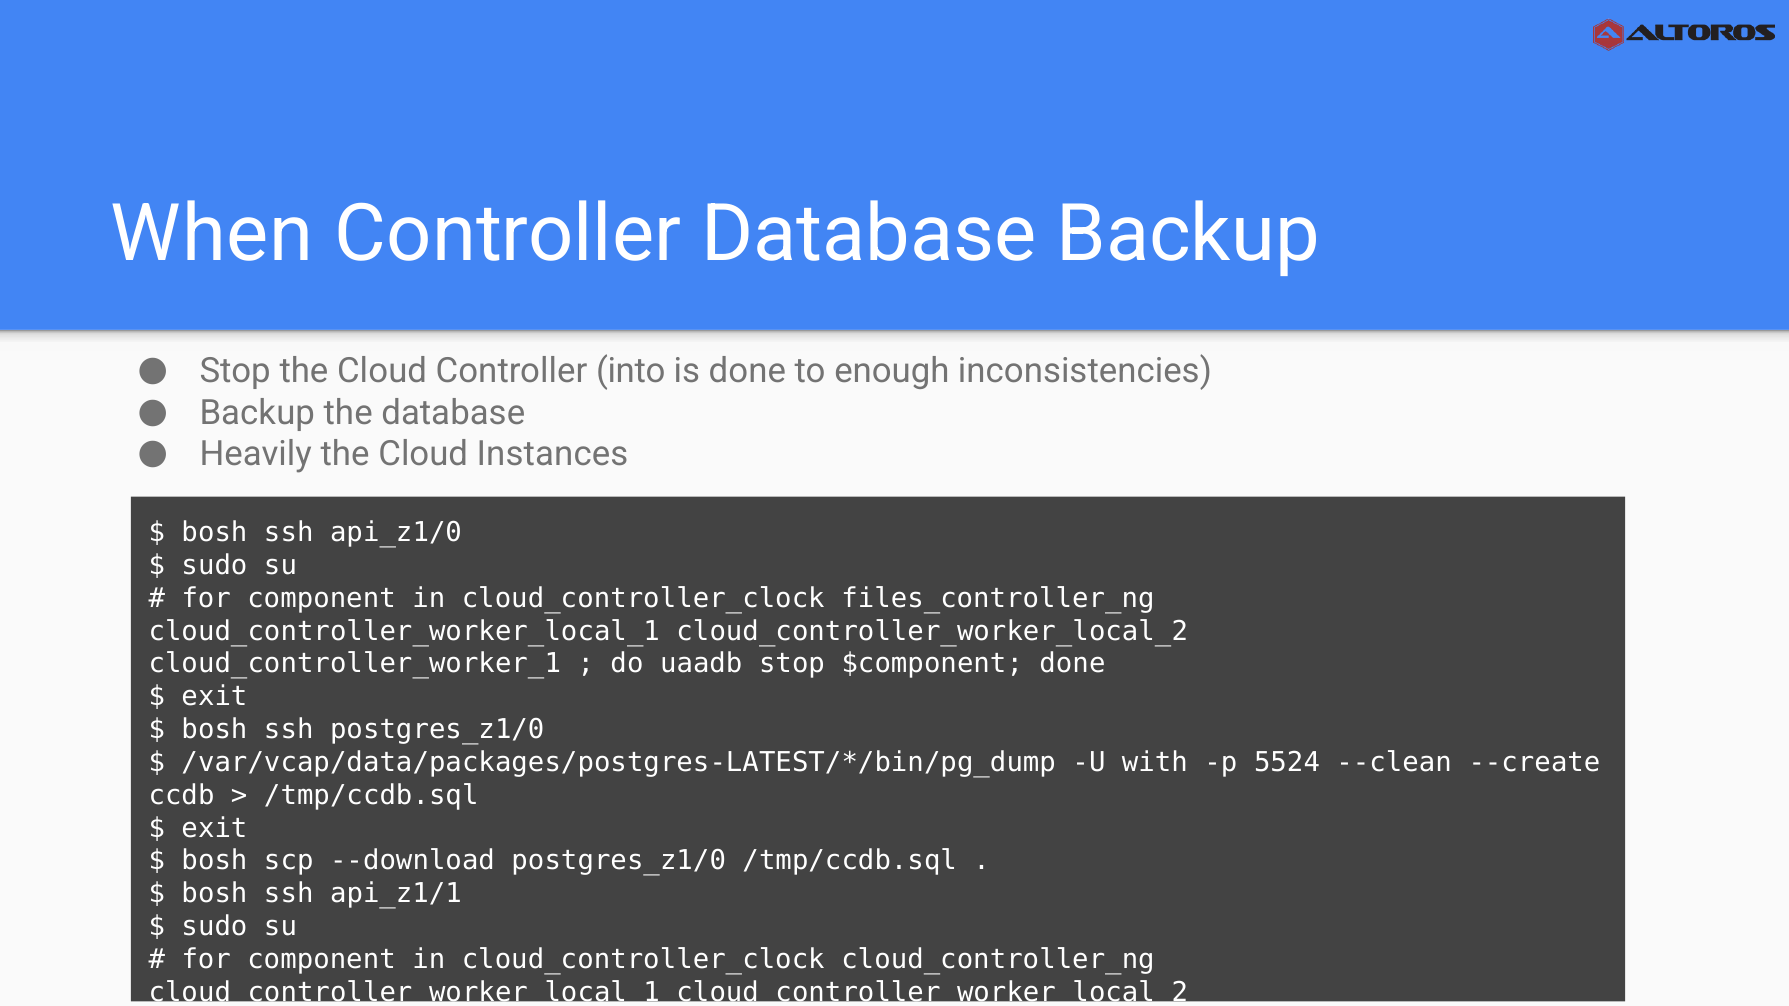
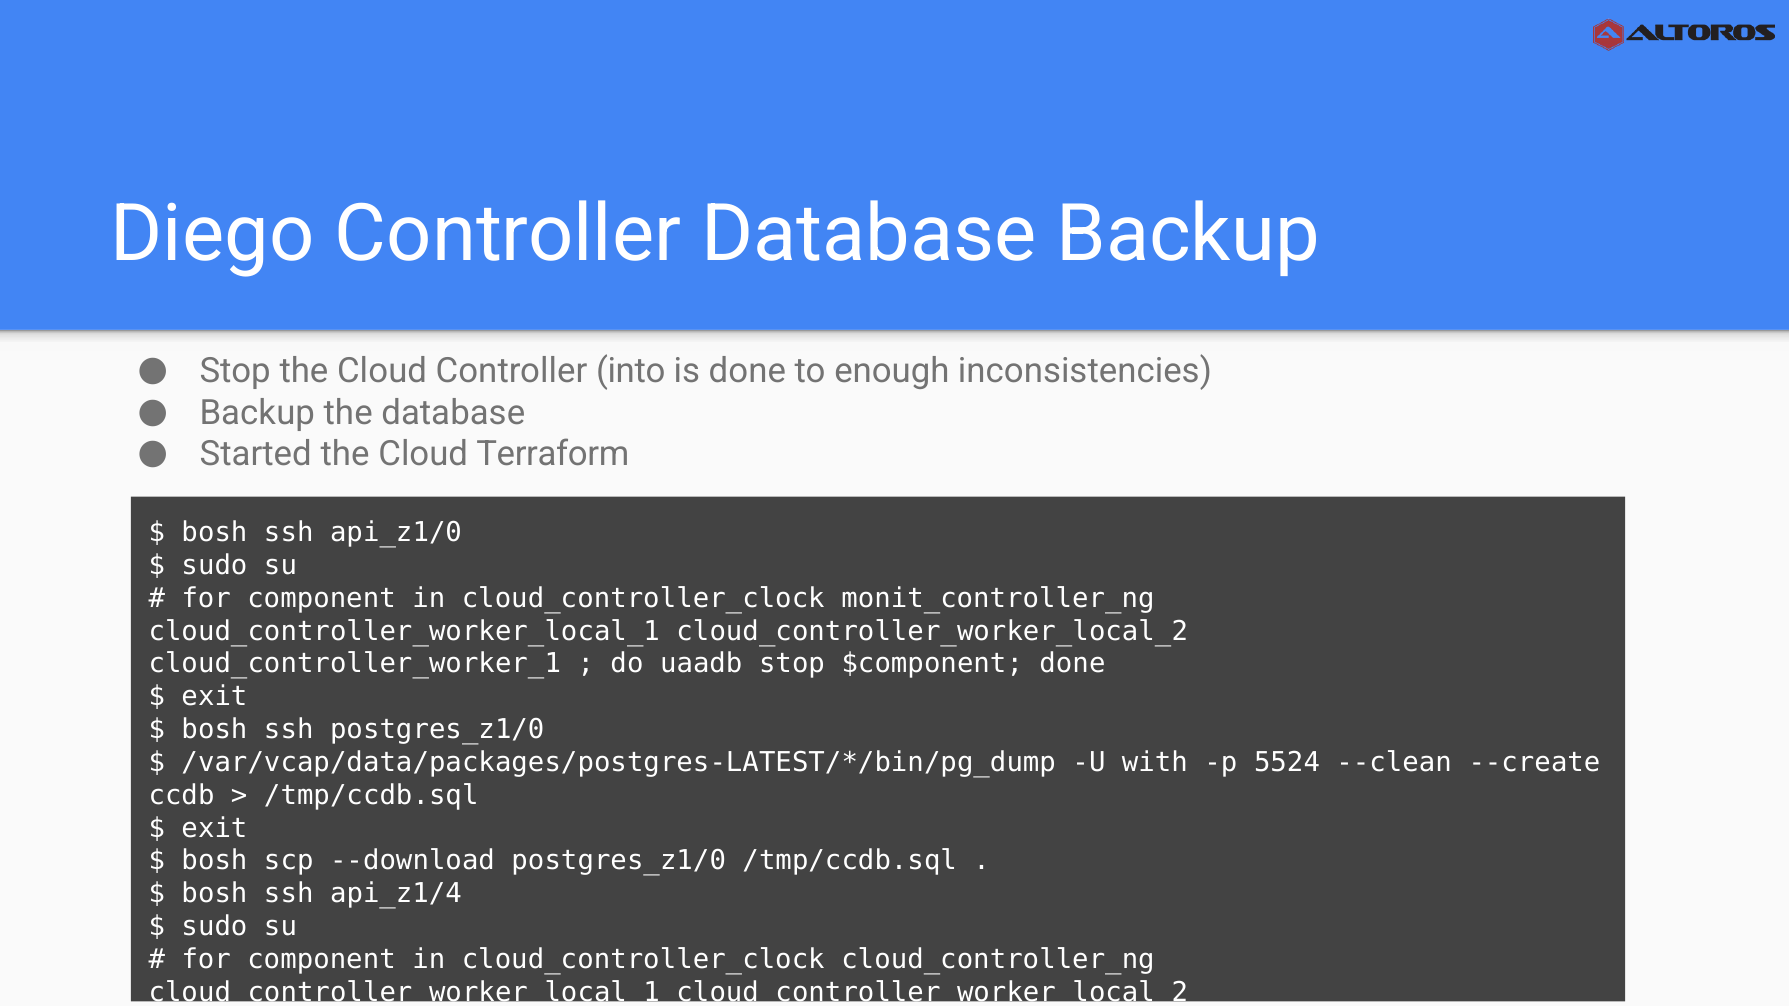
When: When -> Diego (213, 235)
Heavily: Heavily -> Started (256, 455)
Instances: Instances -> Terraform (553, 455)
files_controller_ng: files_controller_ng -> monit_controller_ng (998, 599)
api_z1/1: api_z1/1 -> api_z1/4 (396, 894)
